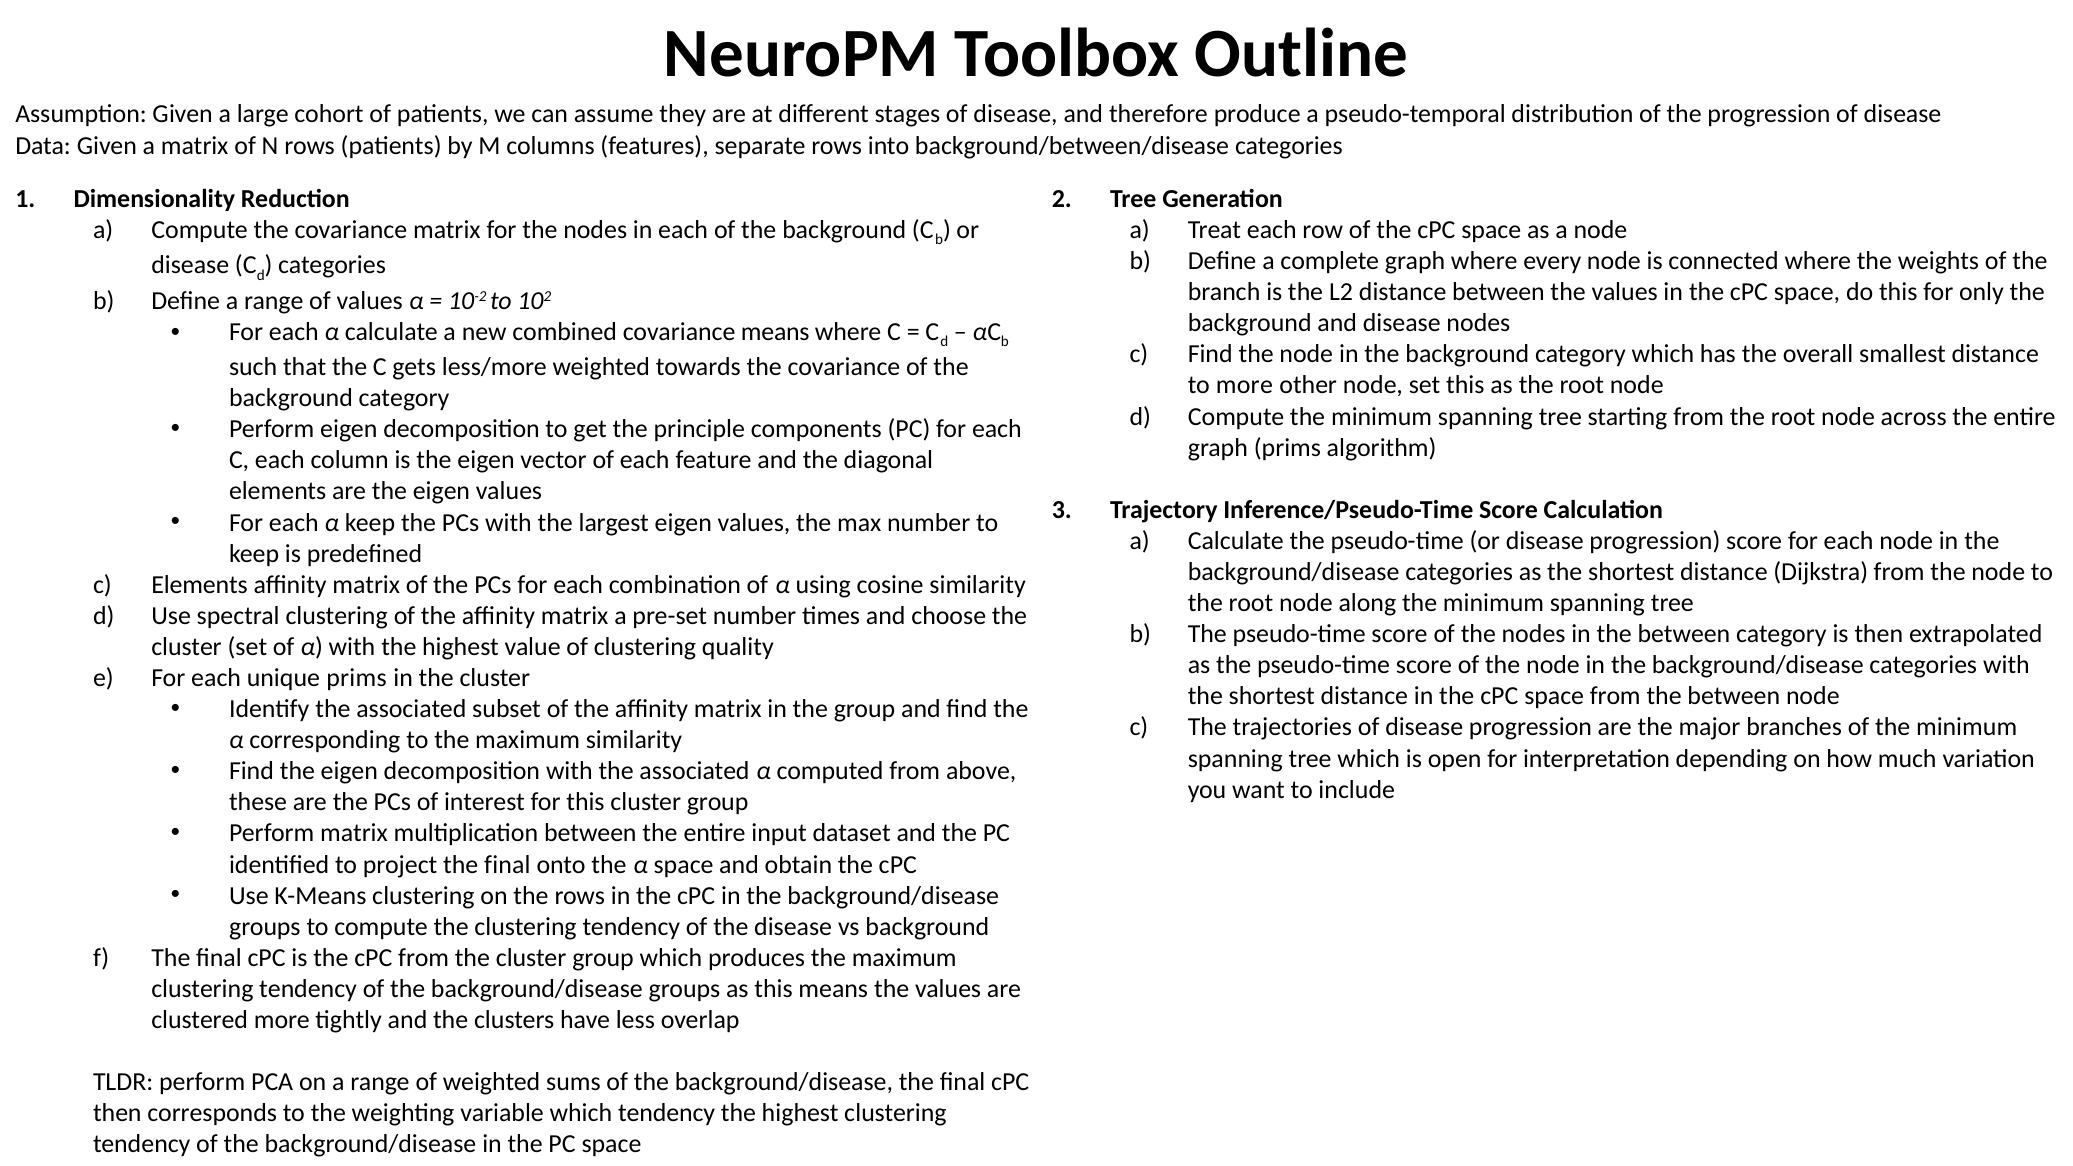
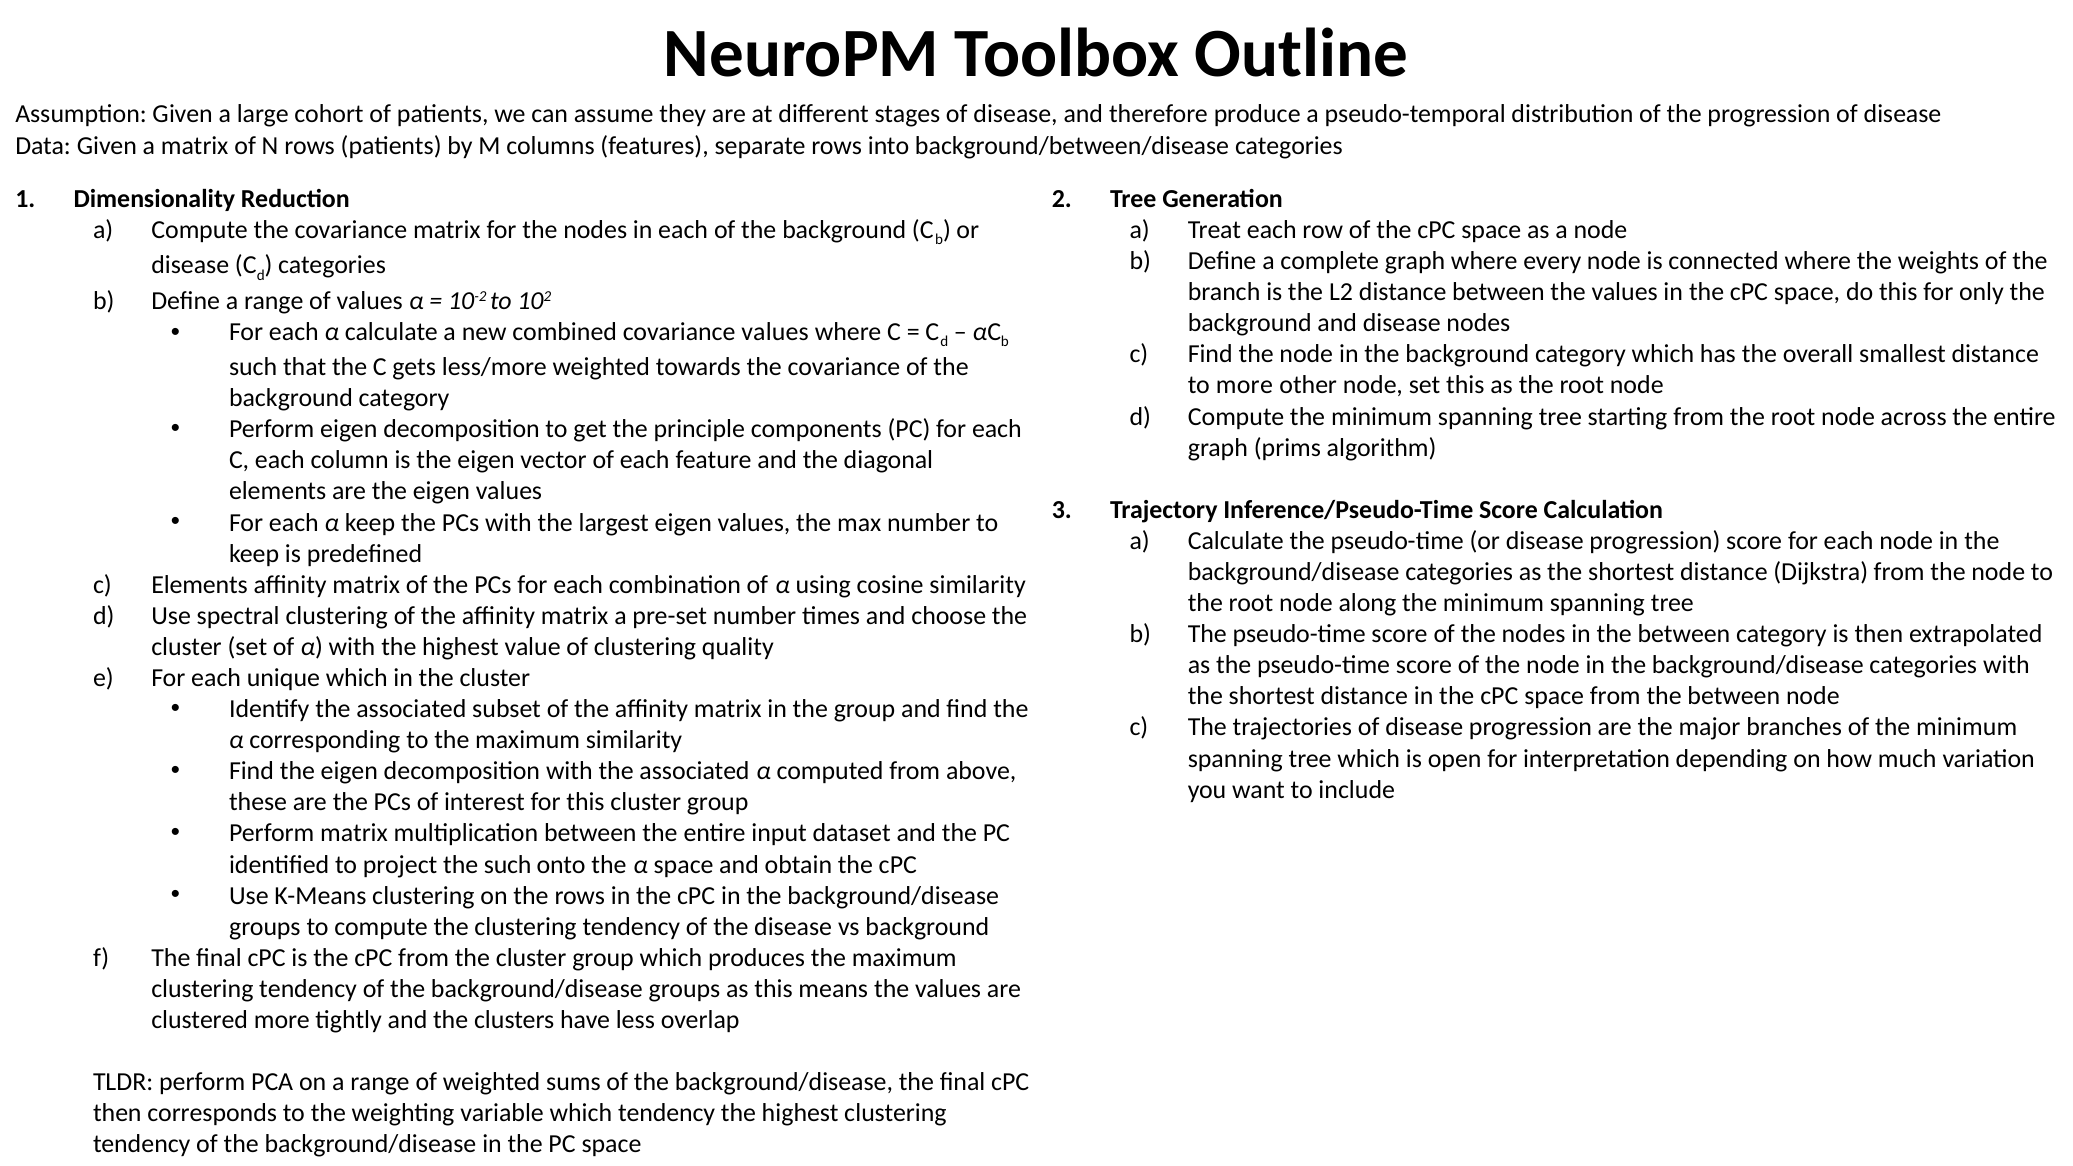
covariance means: means -> values (775, 332)
unique prims: prims -> which (357, 678)
project the final: final -> such (508, 865)
